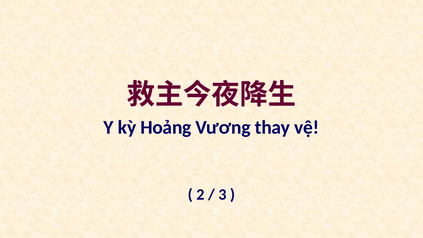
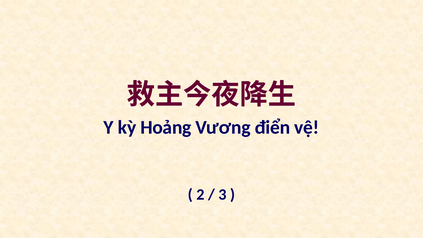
thay: thay -> điển (272, 127)
